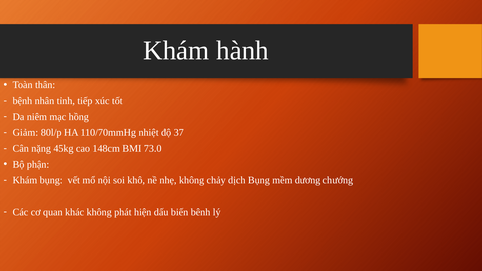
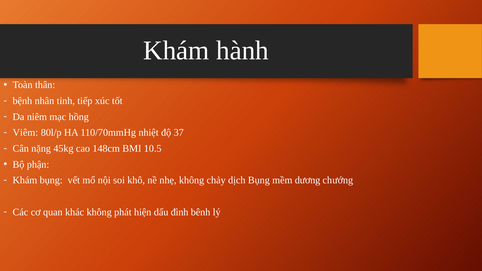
Giảm: Giảm -> Viêm (25, 133)
73.0: 73.0 -> 10.5 (153, 149)
biến: biến -> đình (180, 212)
